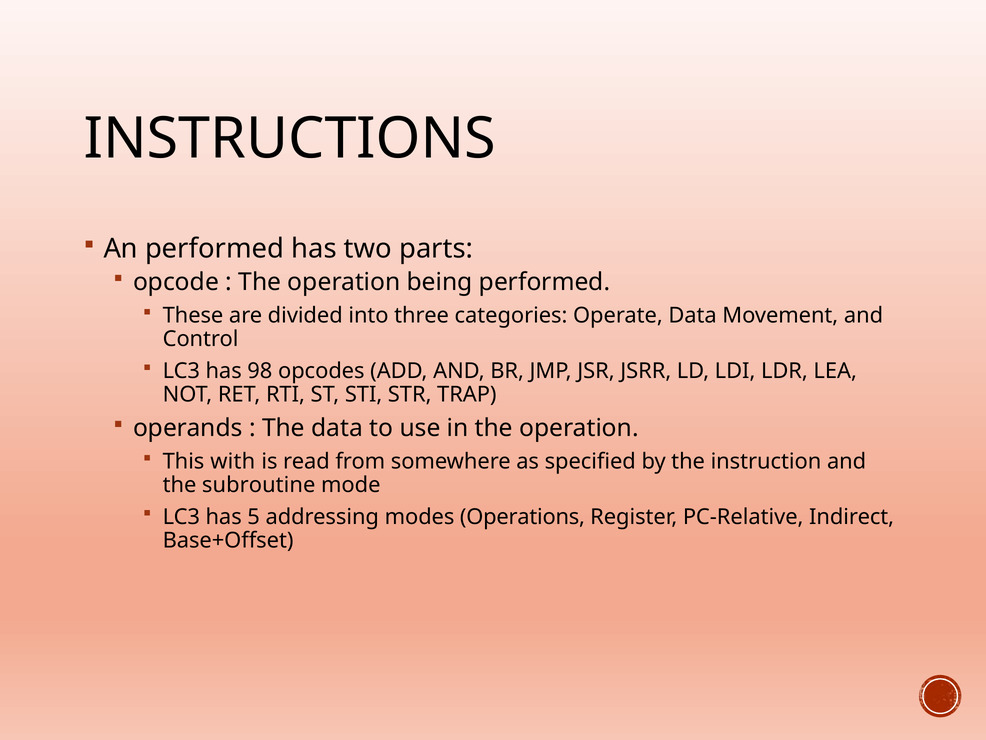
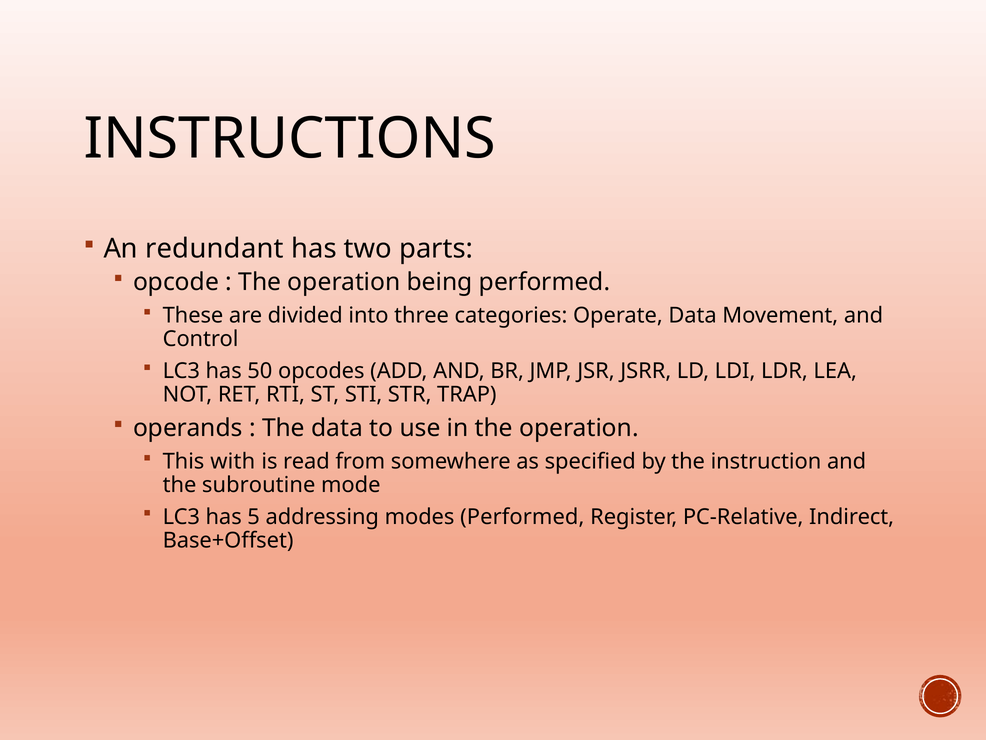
An performed: performed -> redundant (214, 248)
98: 98 -> 50 (260, 371)
modes Operations: Operations -> Performed (522, 516)
